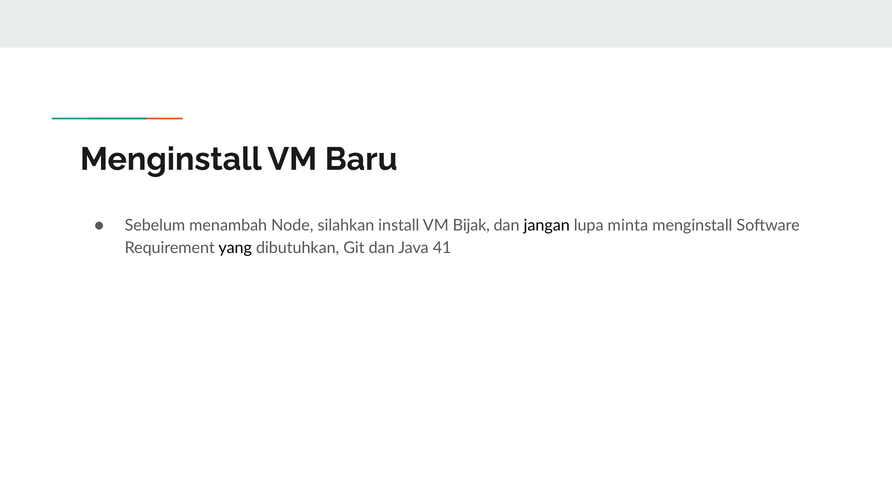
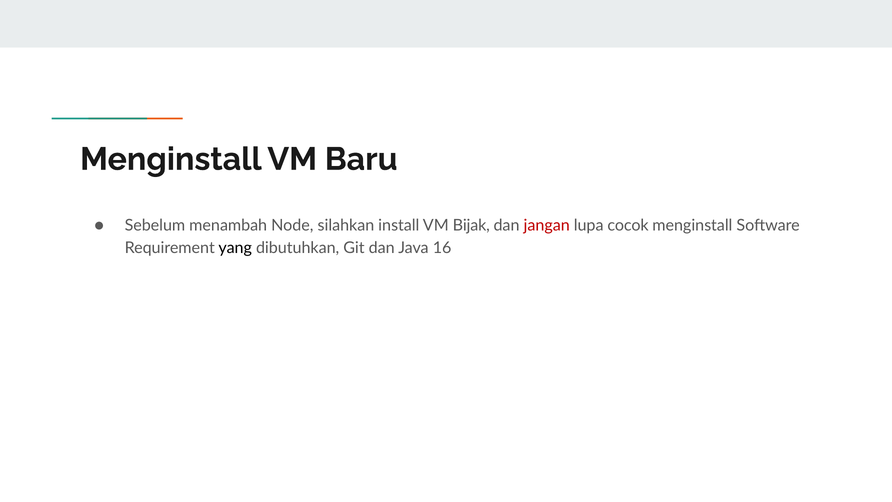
jangan colour: black -> red (547, 225)
minta: minta -> cocok (628, 225)
41: 41 -> 16 (442, 248)
